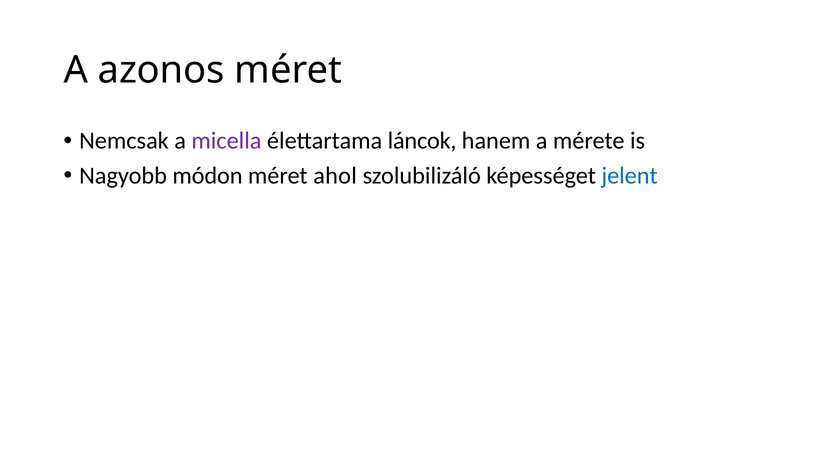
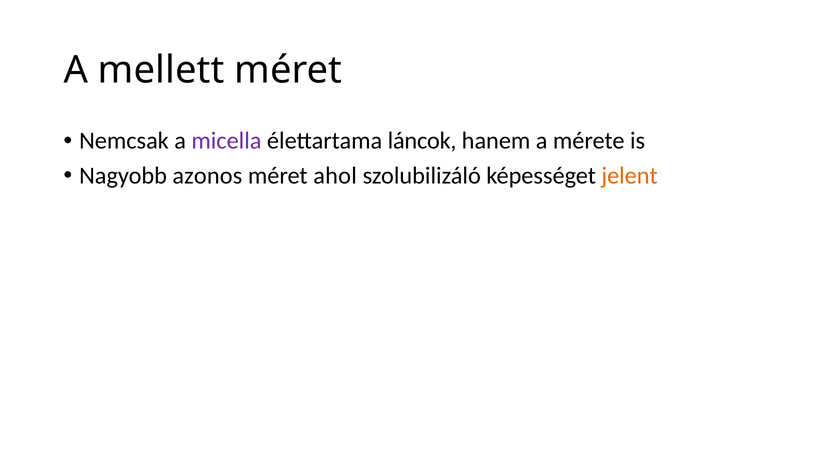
azonos: azonos -> mellett (161, 70)
módon: módon -> azonos (207, 176)
jelent colour: blue -> orange (630, 176)
